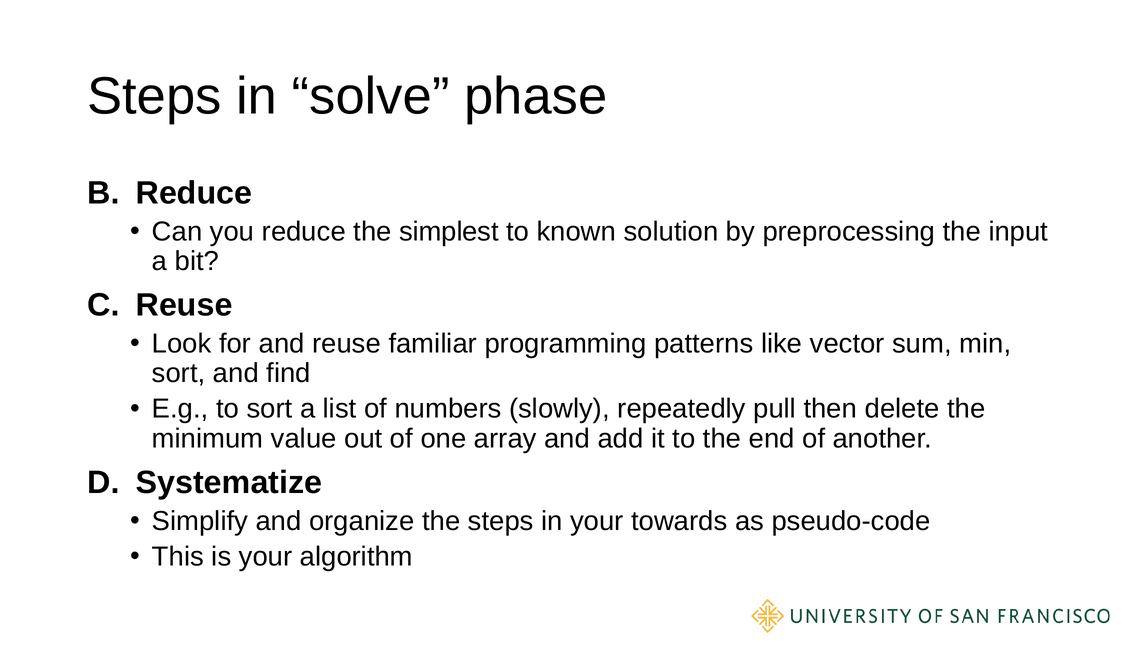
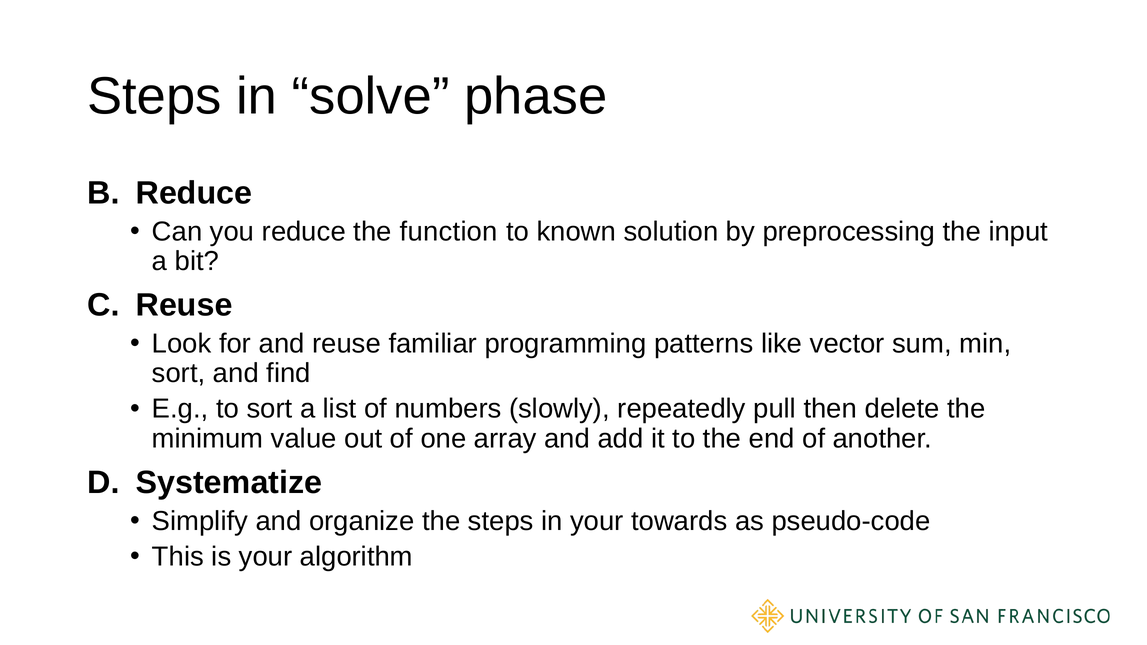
simplest: simplest -> function (449, 232)
